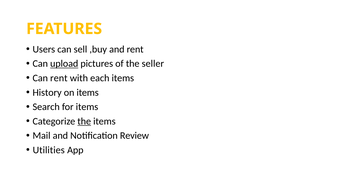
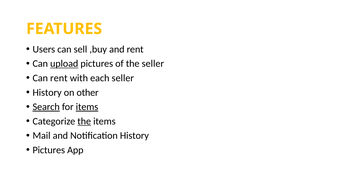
each items: items -> seller (123, 78)
on items: items -> other (88, 92)
Search underline: none -> present (46, 107)
items underline: none -> present (87, 107)
Notification Review: Review -> History (134, 136)
Utilities: Utilities -> Pictures (49, 150)
